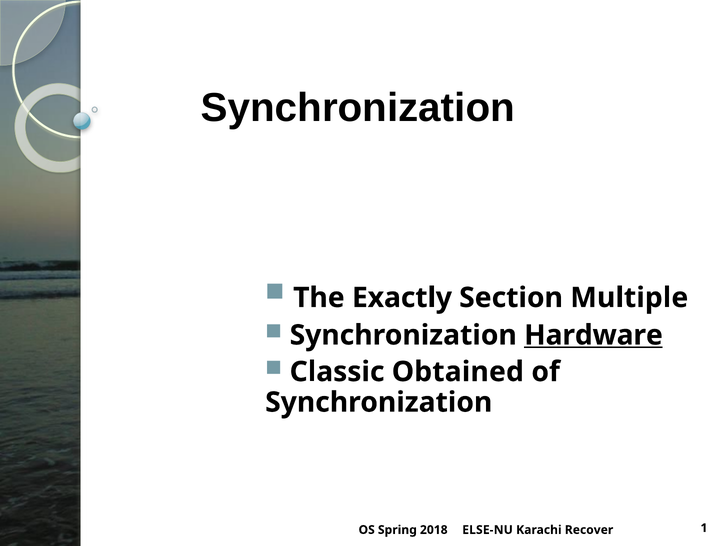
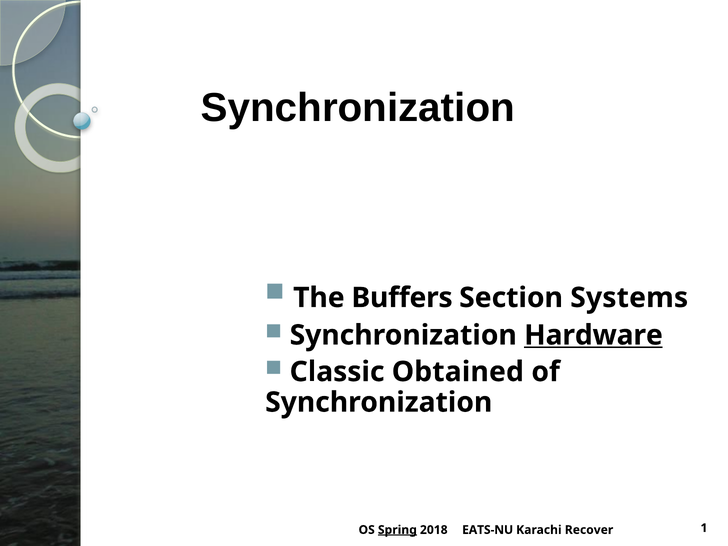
Exactly: Exactly -> Buffers (402, 298)
Multiple: Multiple -> Systems (629, 298)
Spring underline: none -> present (397, 530)
ELSE-NU: ELSE-NU -> EATS-NU (488, 530)
